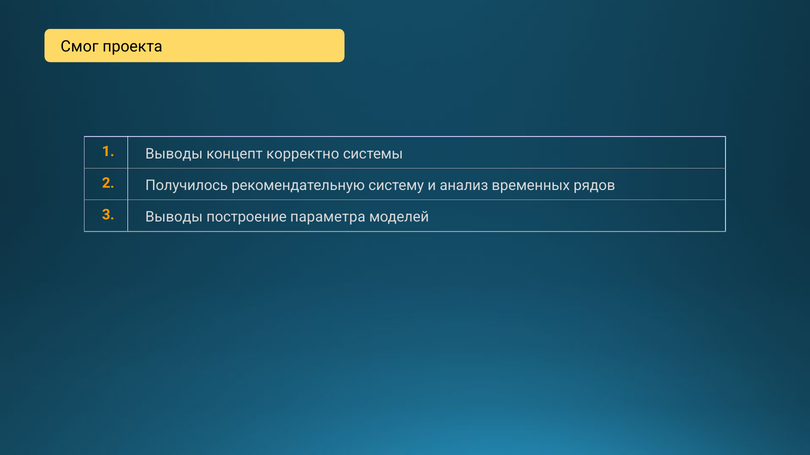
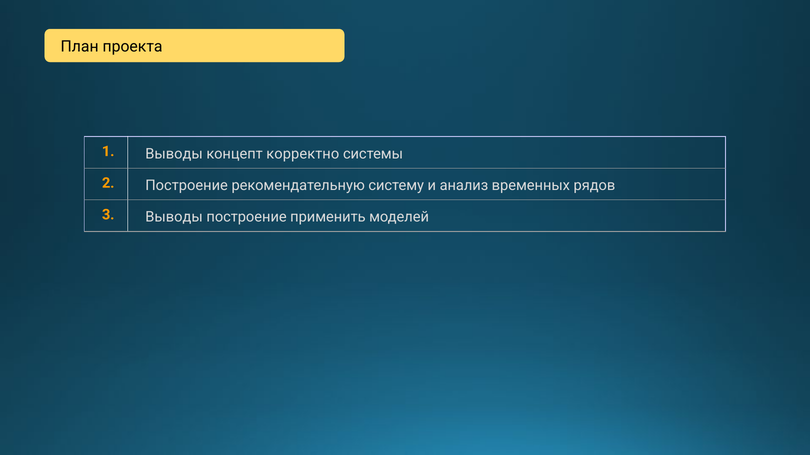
Смог: Смог -> План (80, 47)
2 Получилось: Получилось -> Построение (187, 186)
параметра: параметра -> применить (328, 217)
